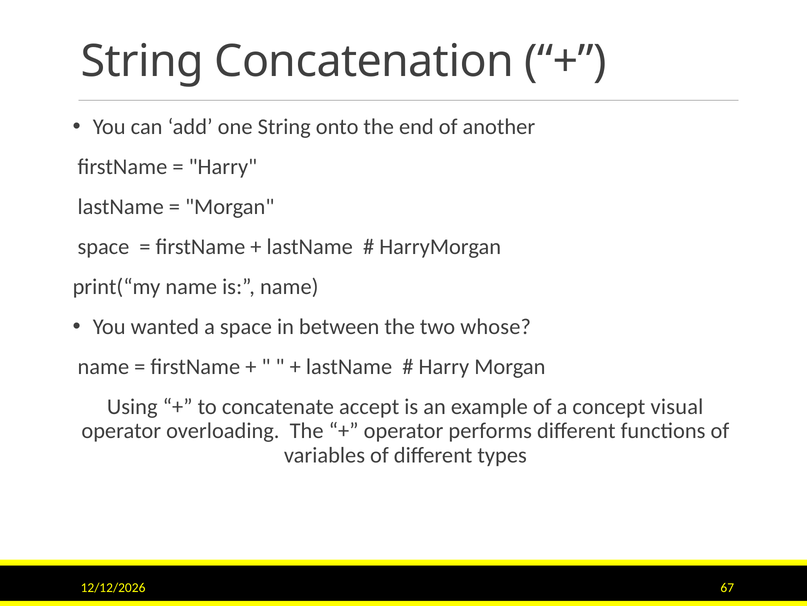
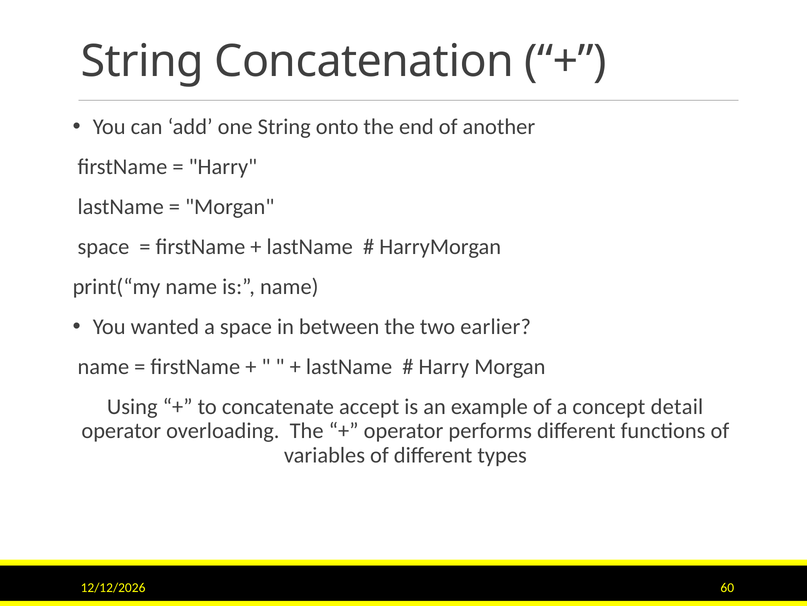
whose: whose -> earlier (496, 326)
visual: visual -> detail (677, 406)
67: 67 -> 60 (727, 587)
